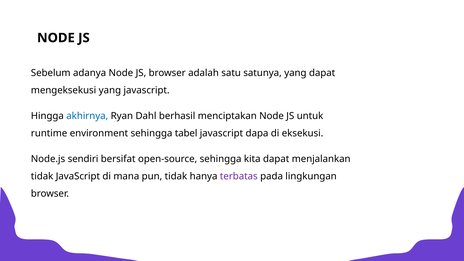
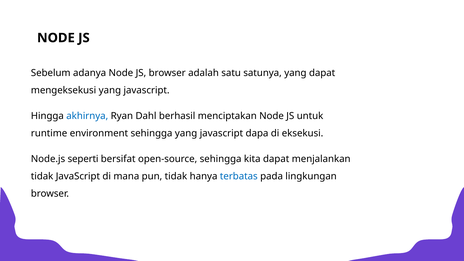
sehingga tabel: tabel -> yang (186, 133)
sendiri: sendiri -> seperti (83, 159)
terbatas colour: purple -> blue (239, 176)
